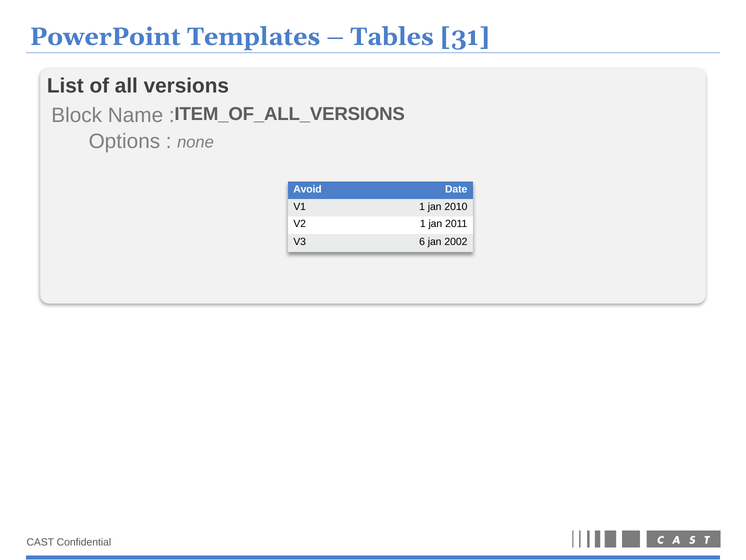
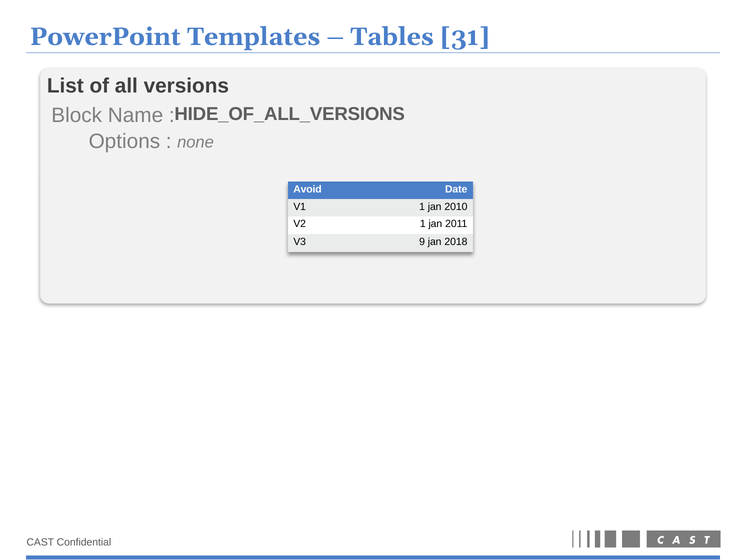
ITEM_OF_ALL_VERSIONS: ITEM_OF_ALL_VERSIONS -> HIDE_OF_ALL_VERSIONS (290, 114)
6: 6 -> 9 (422, 242)
2002: 2002 -> 2018 (456, 242)
